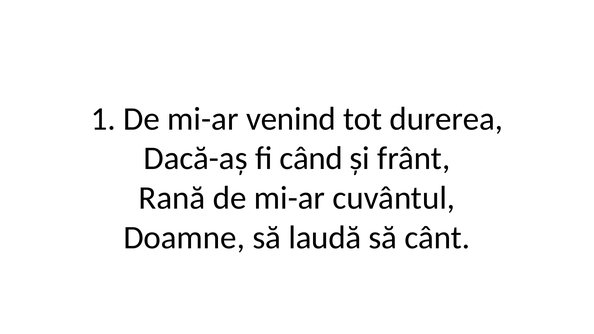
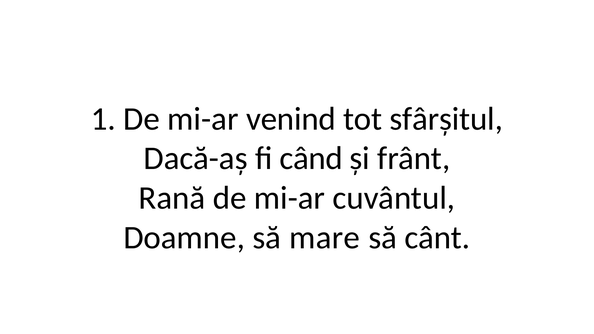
durerea: durerea -> sfârșitul (446, 119)
laudă: laudă -> mare (325, 238)
